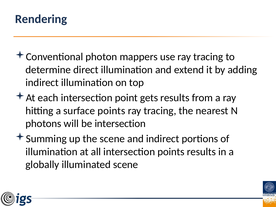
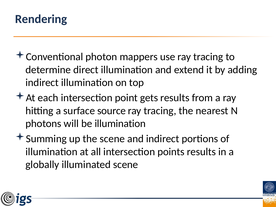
surface points: points -> source (112, 111)
be intersection: intersection -> illumination (120, 124)
